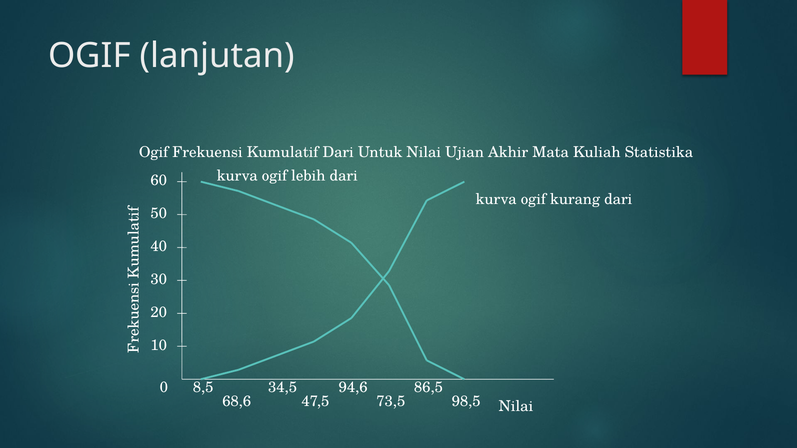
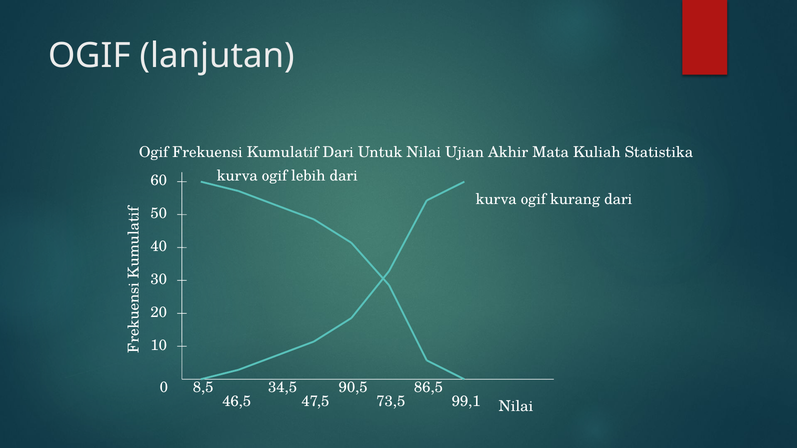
94,6: 94,6 -> 90,5 (353, 388)
68,6: 68,6 -> 46,5 (237, 401)
98,5: 98,5 -> 99,1 (466, 401)
